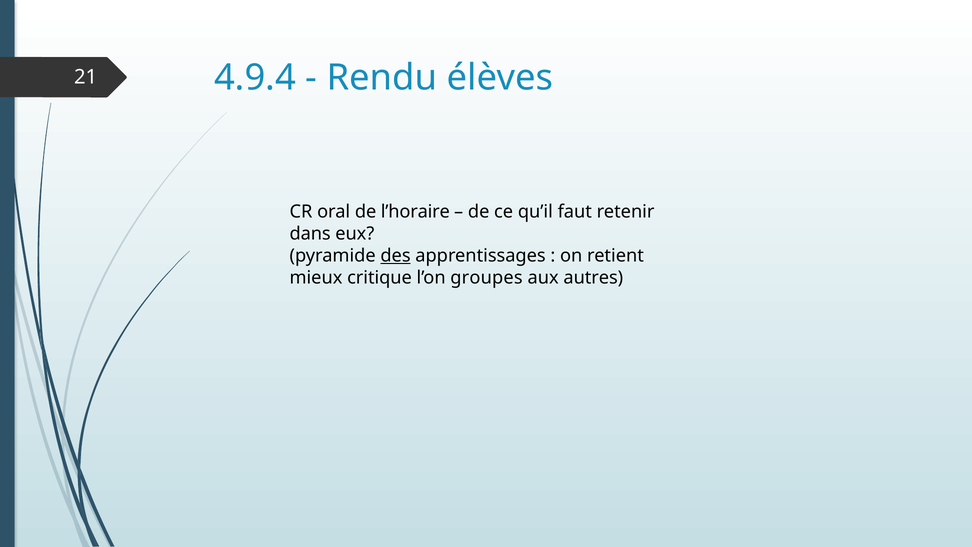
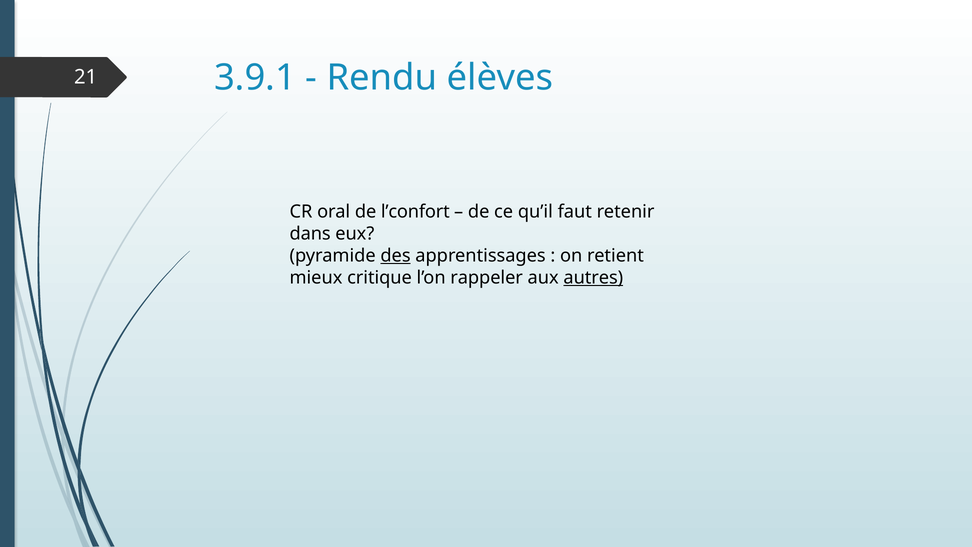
4.9.4: 4.9.4 -> 3.9.1 (255, 78)
l’horaire: l’horaire -> l’confort (415, 212)
groupes: groupes -> rappeler (487, 277)
autres underline: none -> present (593, 277)
